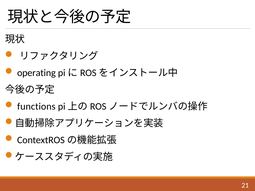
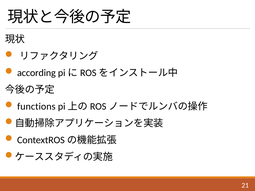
operating: operating -> according (36, 73)
